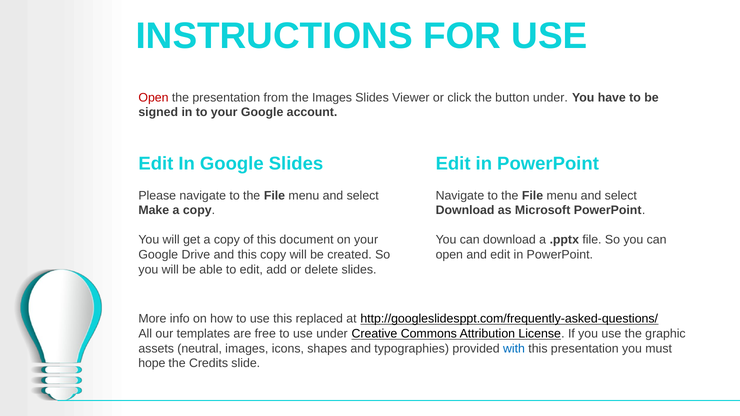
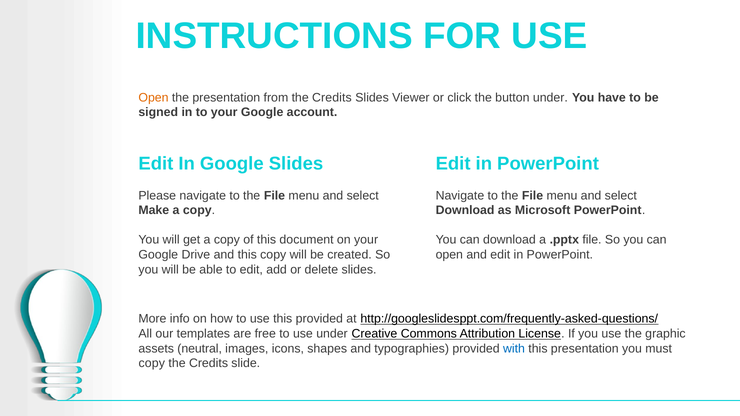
Open colour: red -> orange (154, 98)
from the Images: Images -> Credits (332, 98)
this replaced: replaced -> provided (319, 319)
hope: hope -> copy (152, 364)
